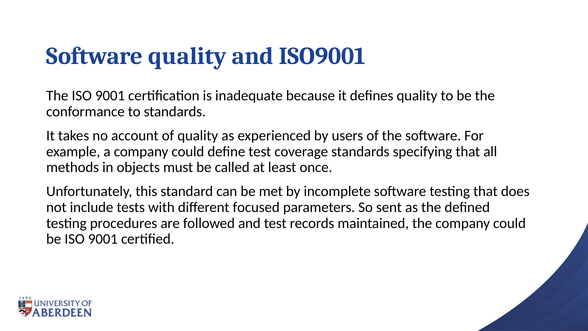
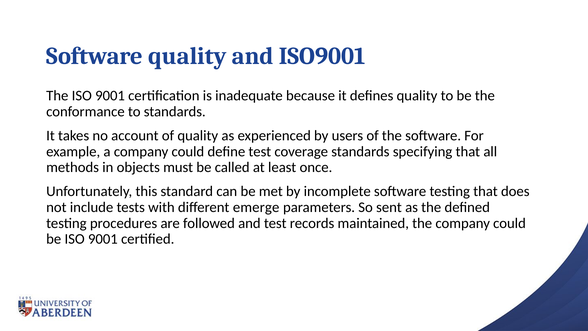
focused: focused -> emerge (256, 207)
